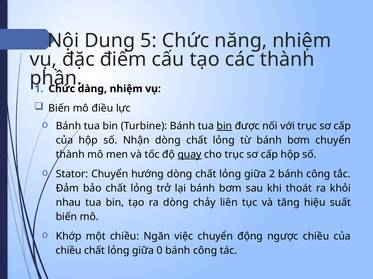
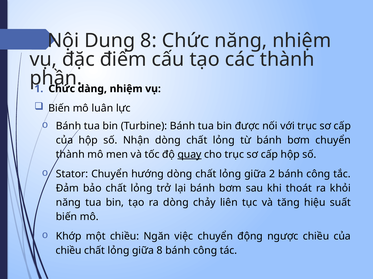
Dung 5: 5 -> 8 (149, 41)
điều: điều -> luân (102, 108)
bin underline: present -> none (224, 126)
nhau: nhau -> năng (68, 203)
giữa 0: 0 -> 8 (160, 251)
